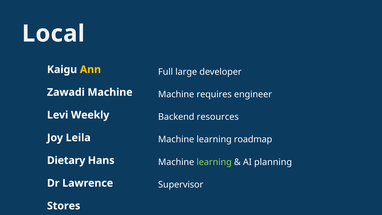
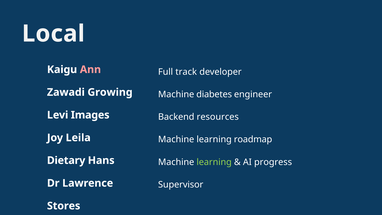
Ann colour: yellow -> pink (90, 69)
large: large -> track (186, 72)
Zawadi Machine: Machine -> Growing (110, 92)
requires: requires -> diabetes (214, 94)
Weekly: Weekly -> Images (90, 115)
planning: planning -> progress (273, 162)
